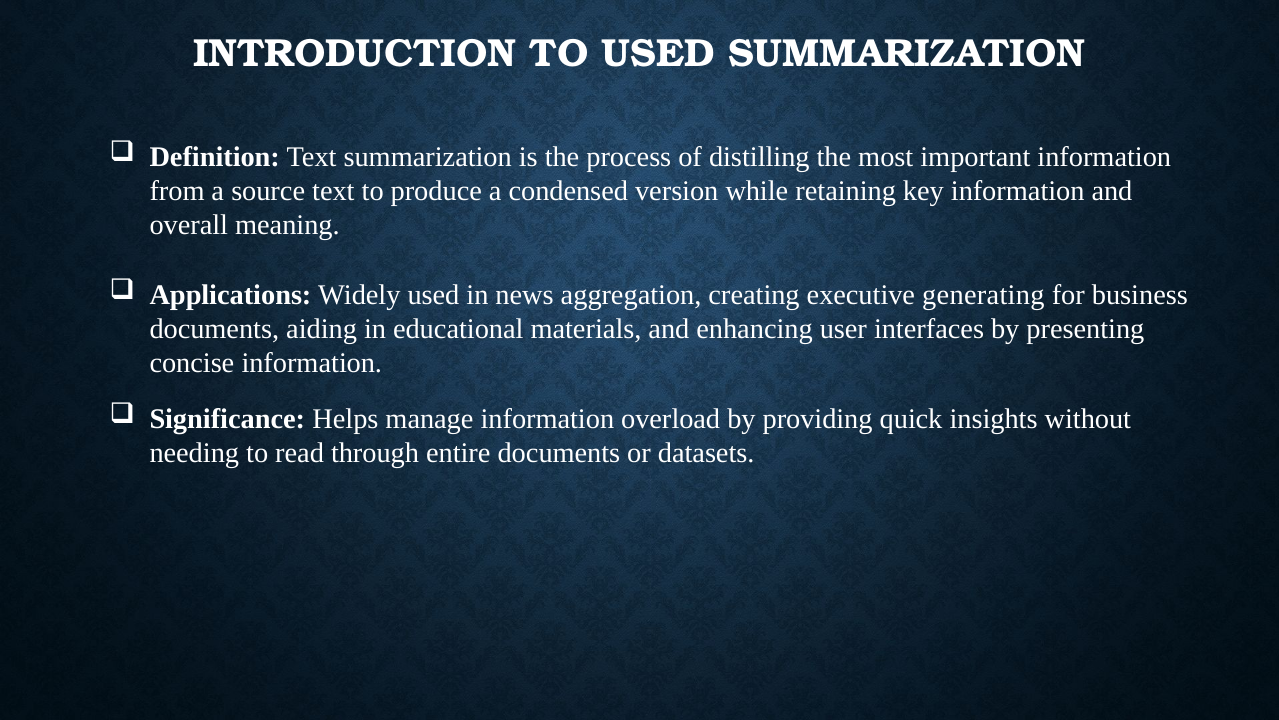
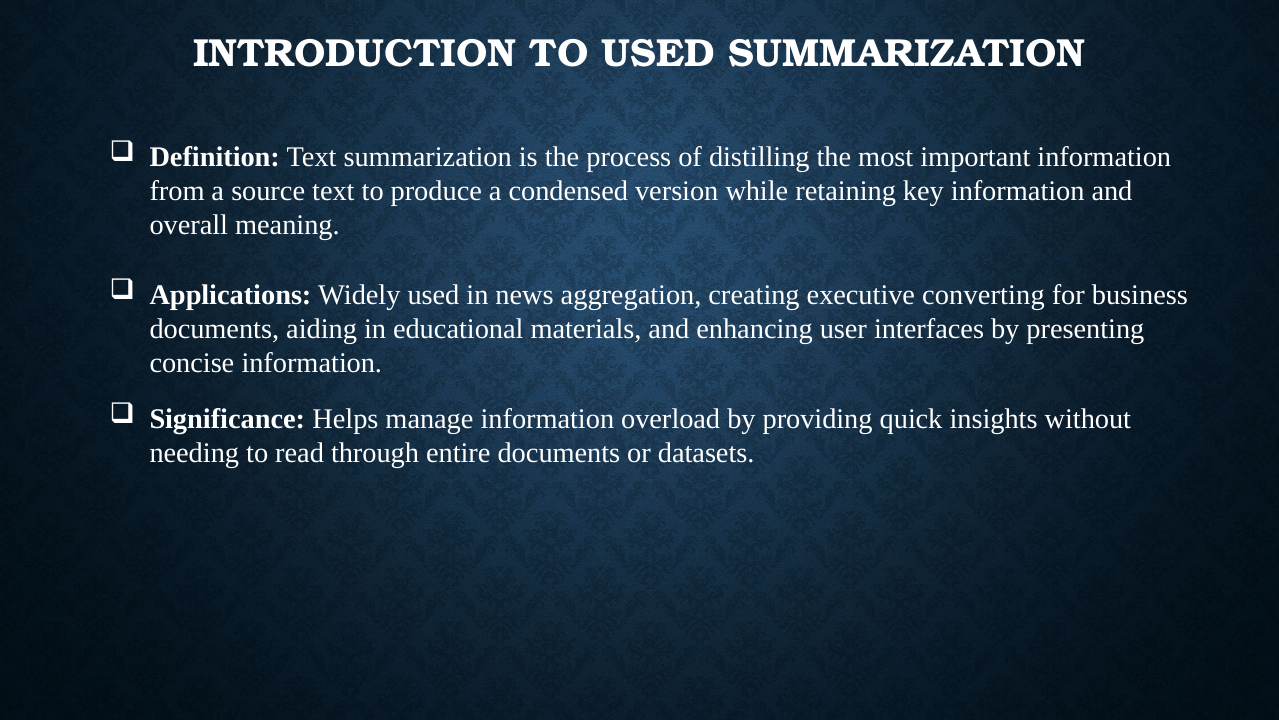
generating: generating -> converting (983, 295)
